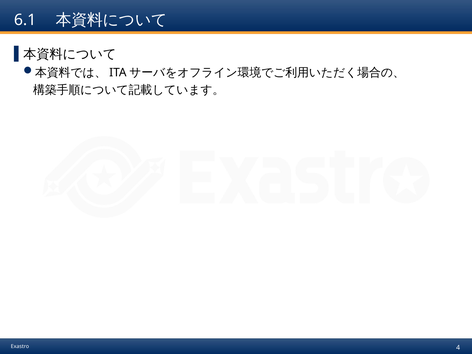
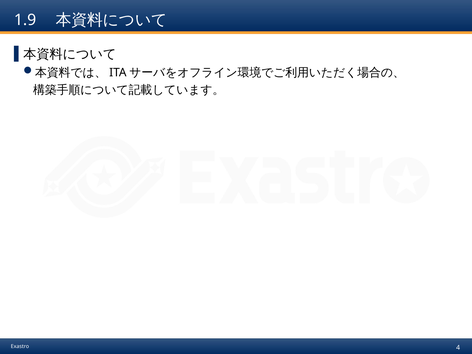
6.1: 6.1 -> 1.9 (25, 20)
